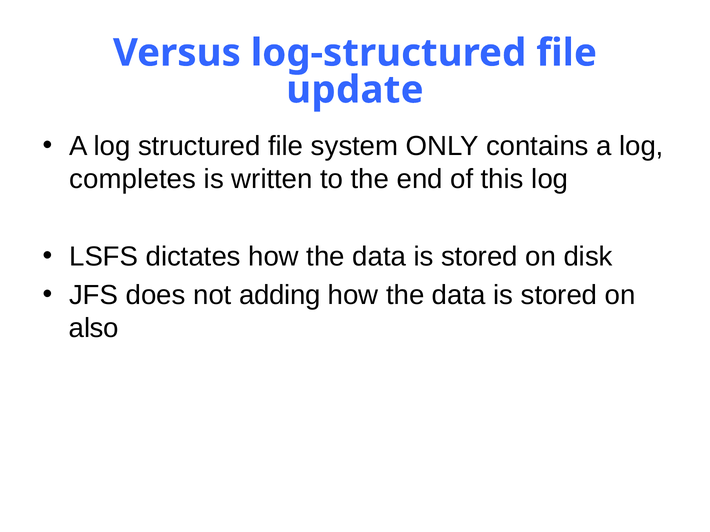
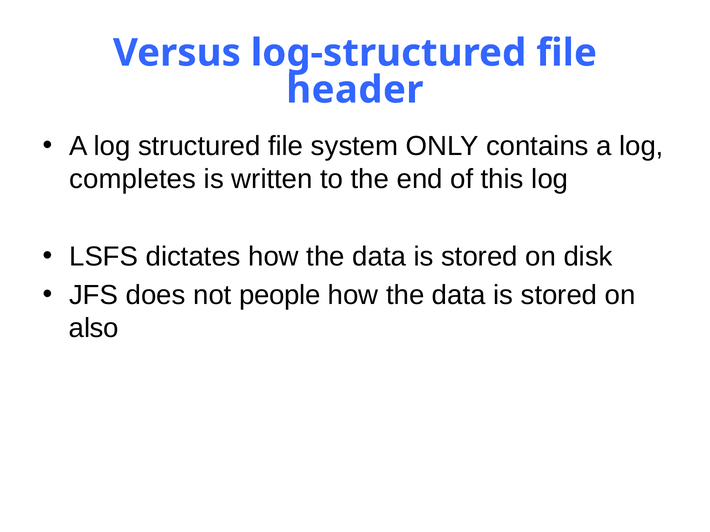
update: update -> header (355, 90)
adding: adding -> people (280, 296)
